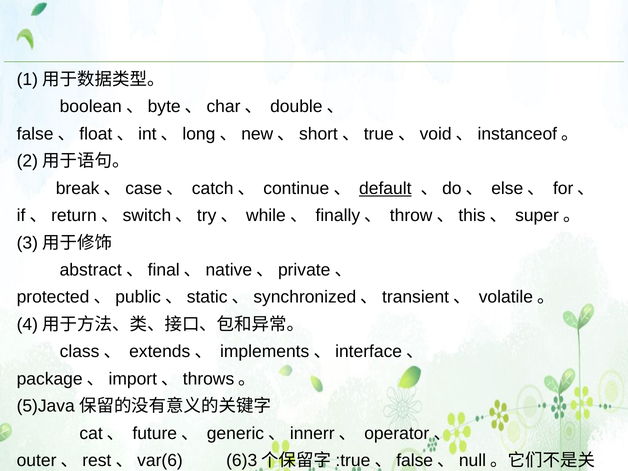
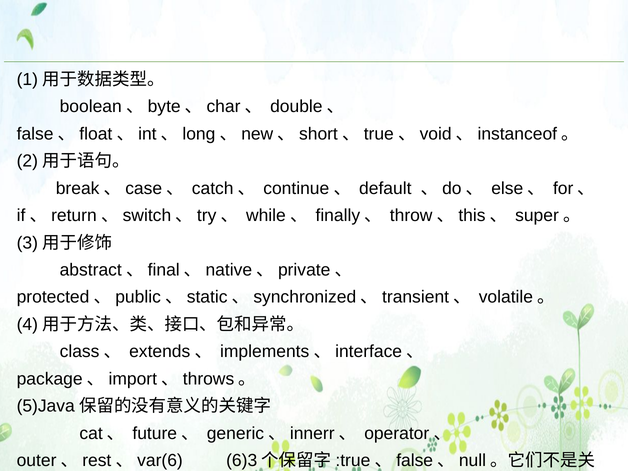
default underline: present -> none (385, 188)
